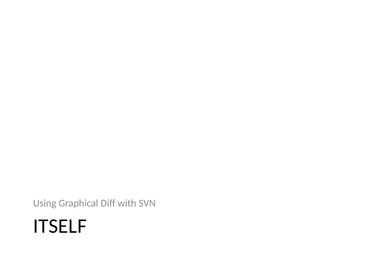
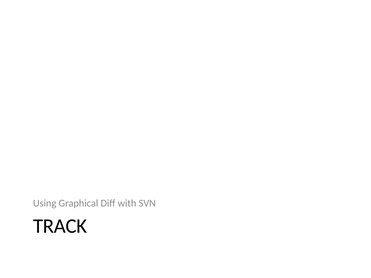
ITSELF: ITSELF -> TRACK (60, 226)
